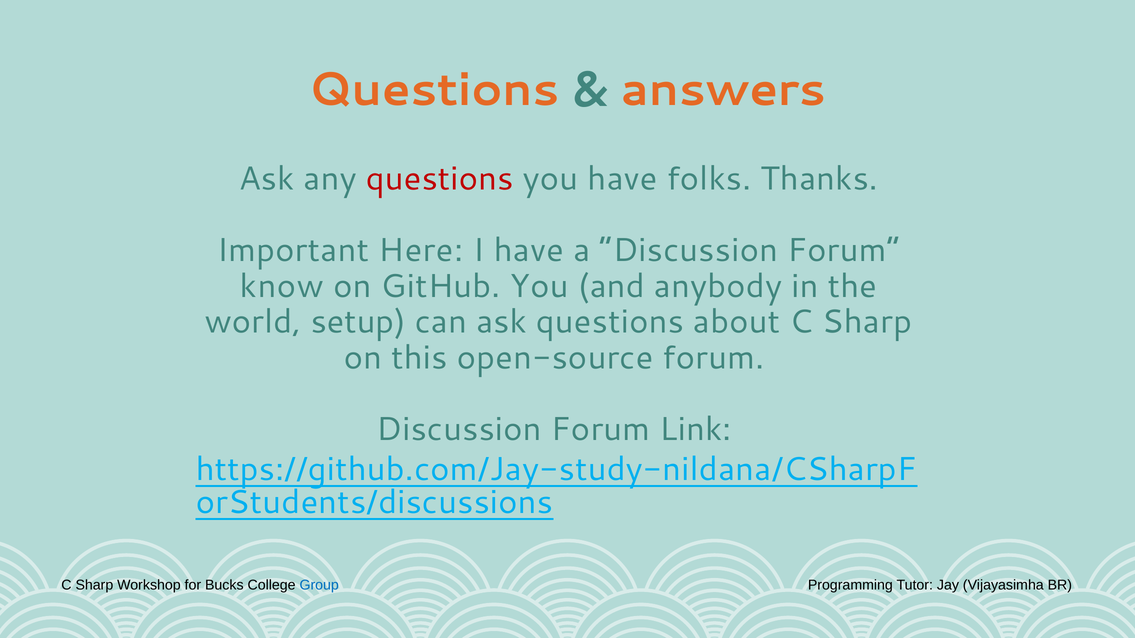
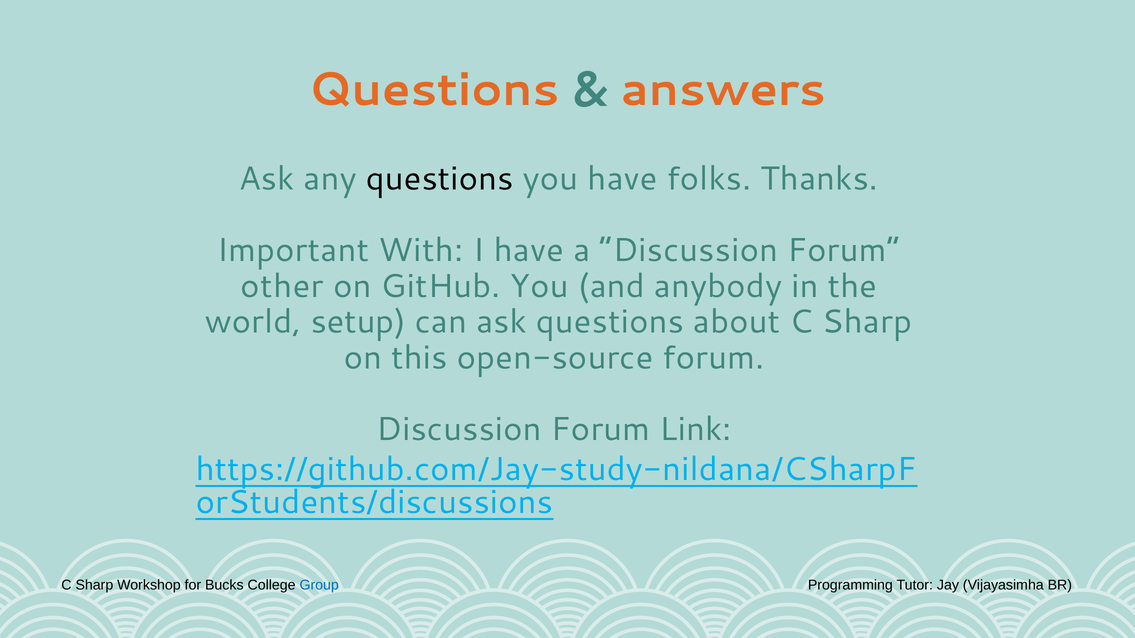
questions colour: red -> black (440, 179)
Here: Here -> With (421, 251)
know: know -> other (282, 286)
